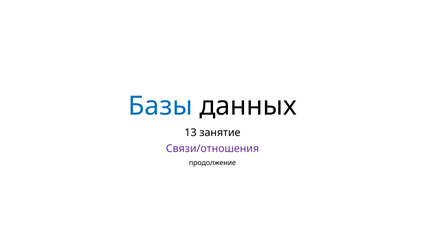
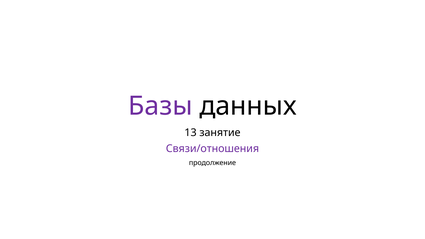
Базы colour: blue -> purple (160, 106)
